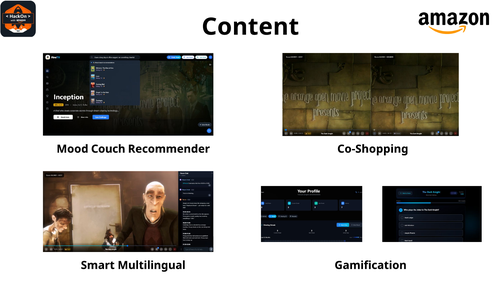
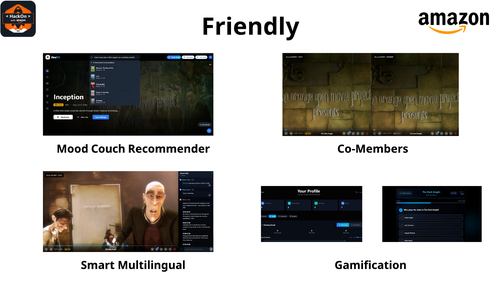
Content: Content -> Friendly (250, 27)
Co-Shopping: Co-Shopping -> Co-Members (373, 149)
